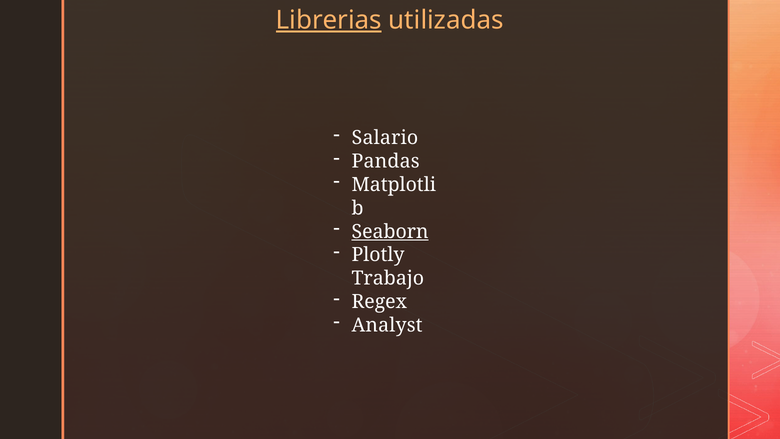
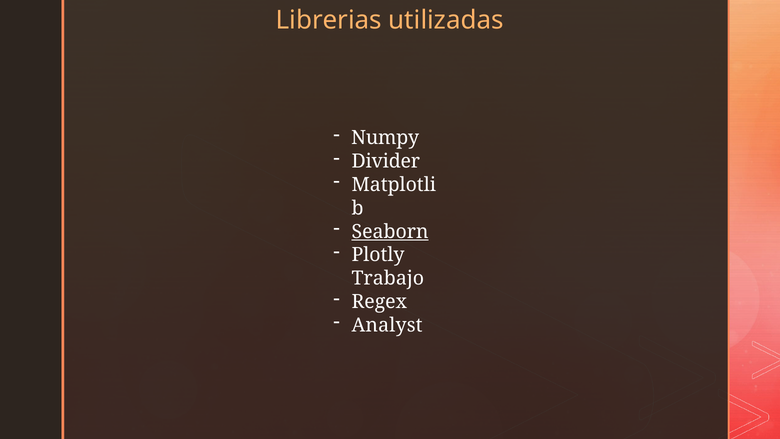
Librerias underline: present -> none (329, 20)
Salario: Salario -> Numpy (385, 138)
Pandas: Pandas -> Divider (386, 161)
